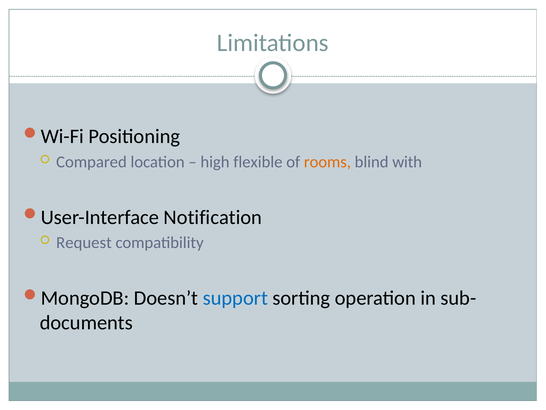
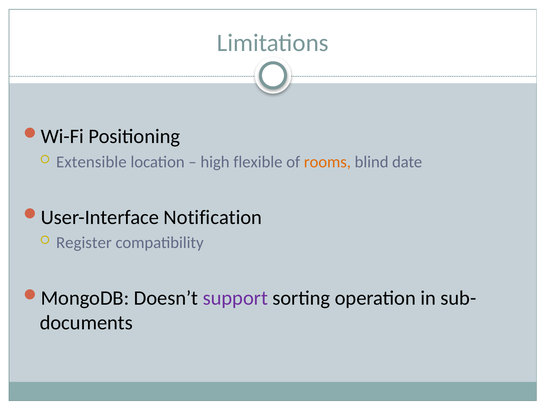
Compared: Compared -> Extensible (91, 162)
with: with -> date (407, 162)
Request: Request -> Register (84, 242)
support colour: blue -> purple (235, 298)
